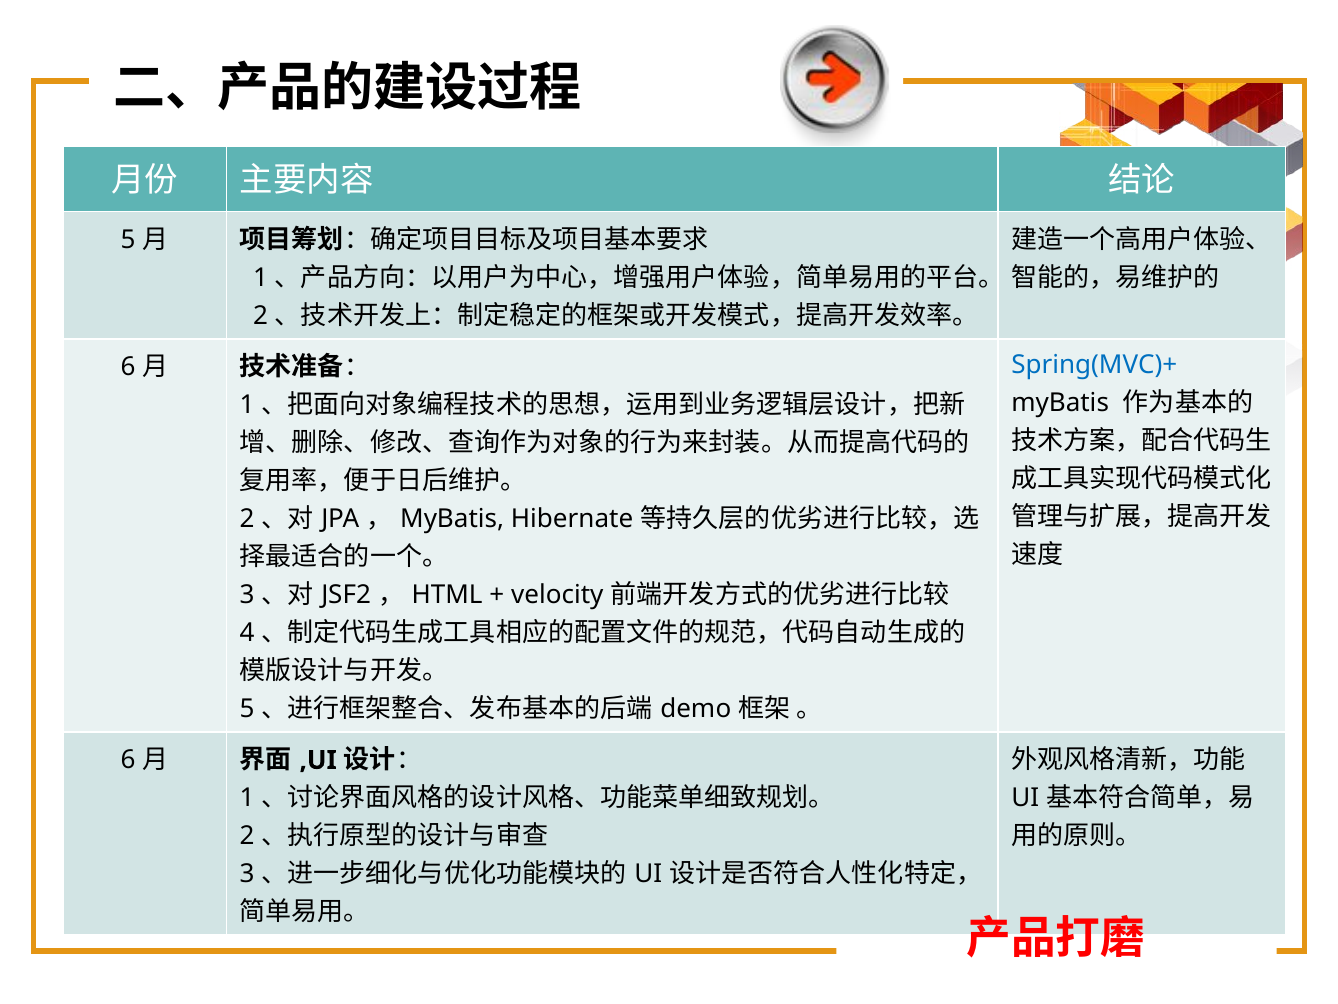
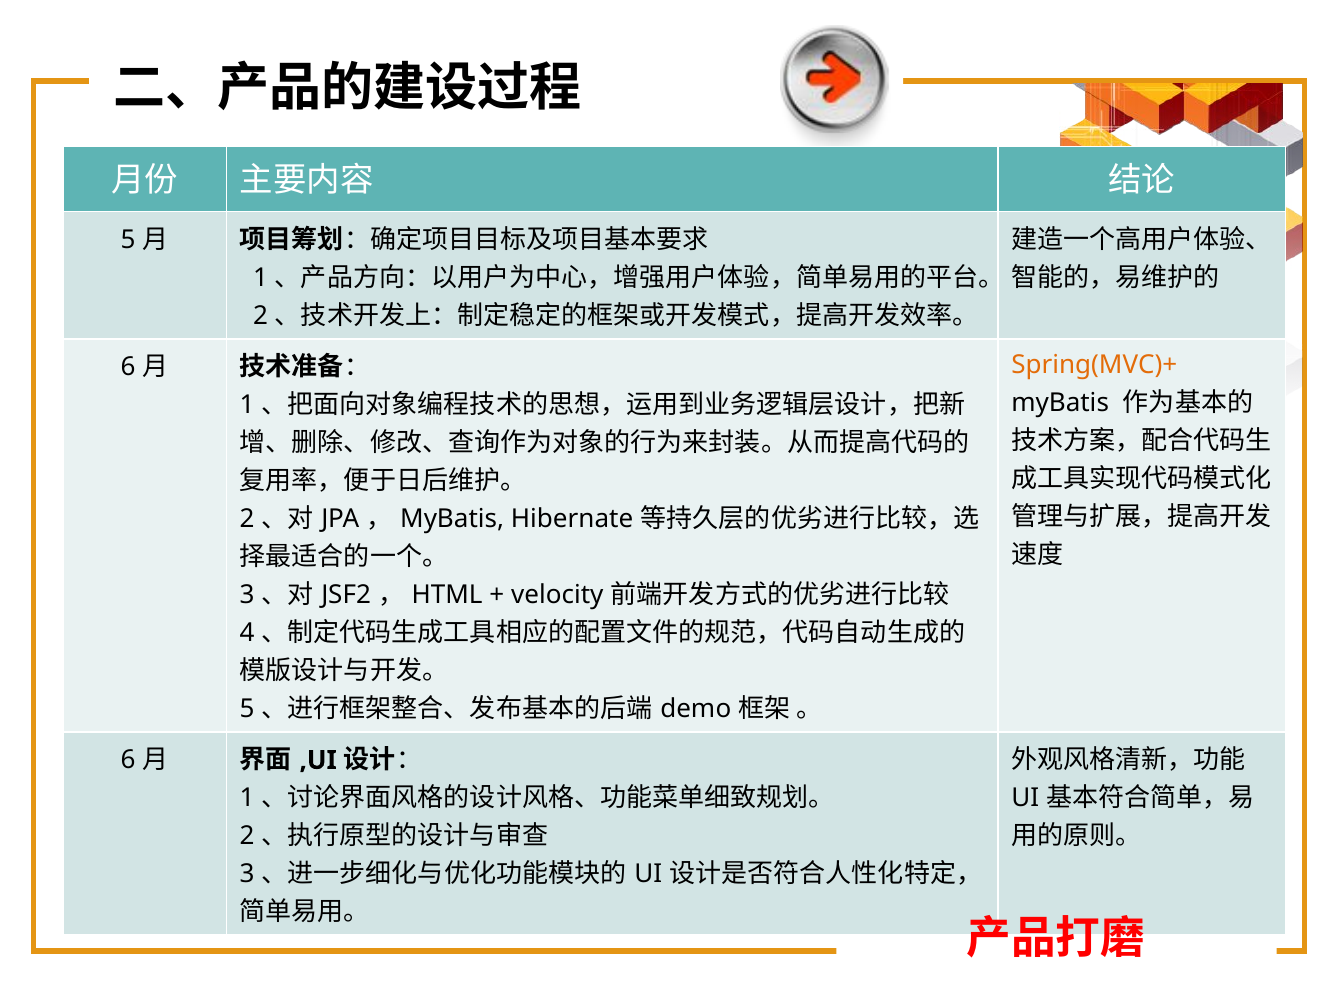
Spring(MVC)+ colour: blue -> orange (1094, 365)
